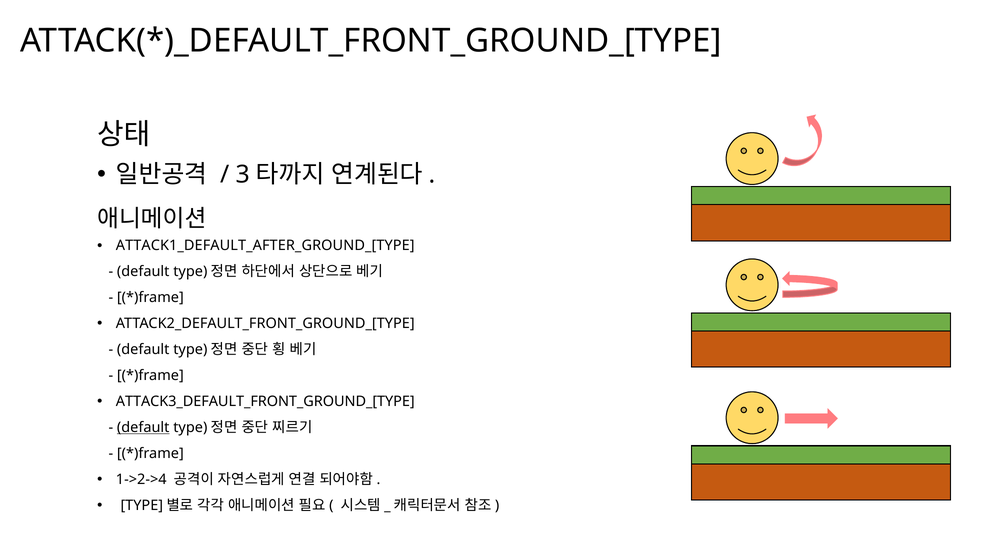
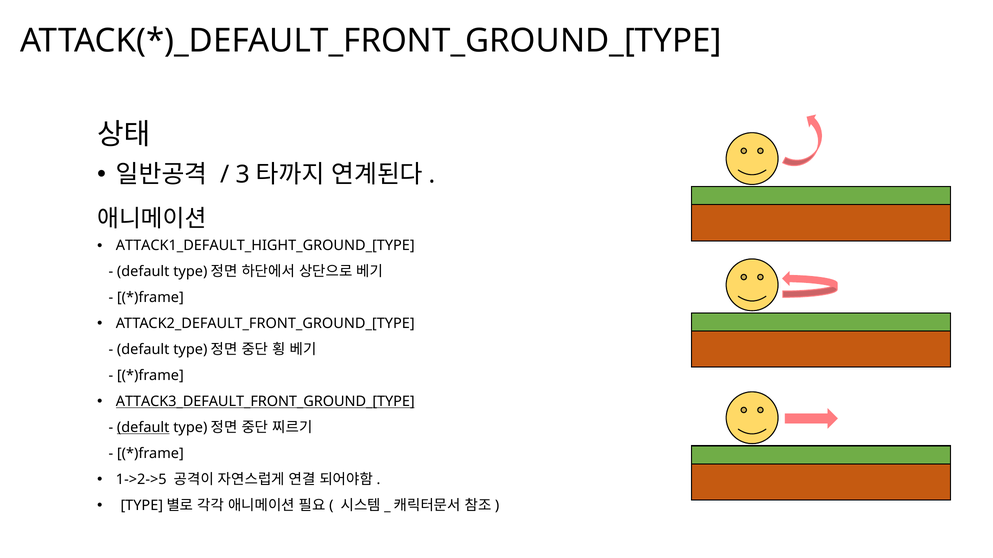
ATTACK1_DEFAULT_AFTER_GROUND_[TYPE: ATTACK1_DEFAULT_AFTER_GROUND_[TYPE -> ATTACK1_DEFAULT_HIGHT_GROUND_[TYPE (265, 246)
ATTACK3_DEFAULT_FRONT_GROUND_[TYPE underline: none -> present (265, 402)
1->2->4: 1->2->4 -> 1->2->5 (141, 480)
